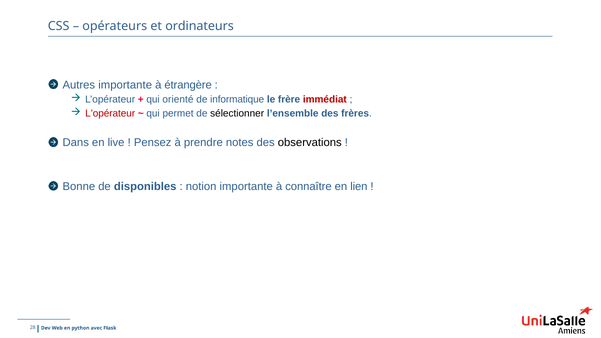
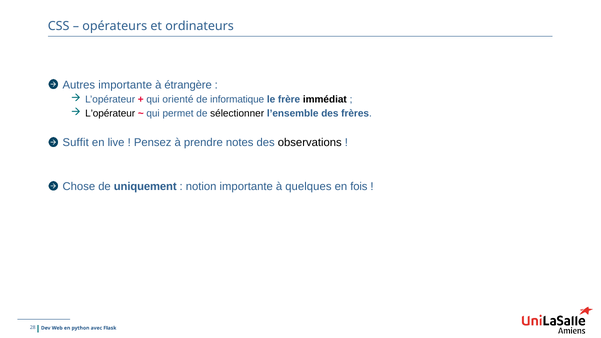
immédiat colour: red -> black (325, 100)
L’opérateur colour: red -> black (110, 114)
Dans: Dans -> Suffit (76, 143)
Bonne: Bonne -> Chose (79, 187)
disponibles: disponibles -> uniquement (145, 187)
connaître: connaître -> quelques (308, 187)
lien: lien -> fois (359, 187)
